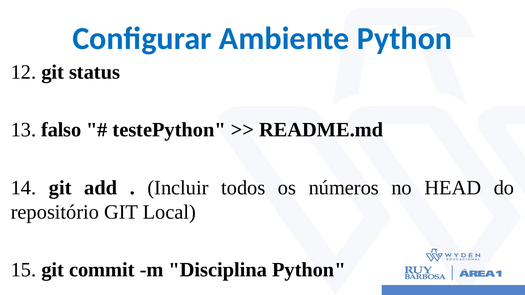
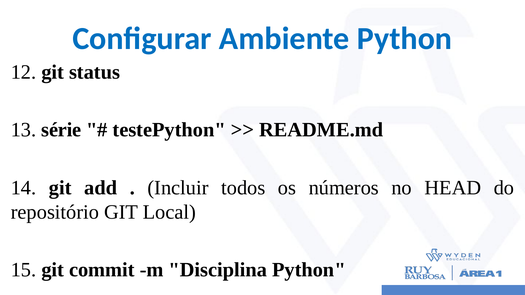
falso: falso -> série (61, 130)
